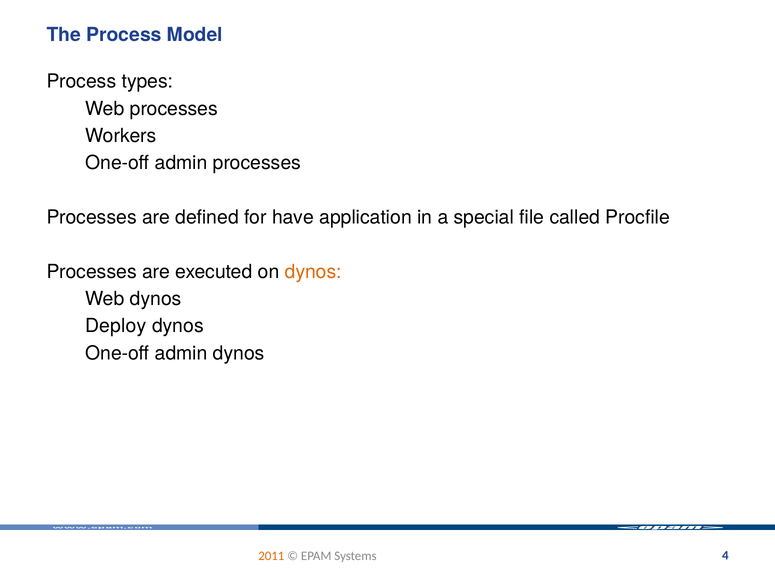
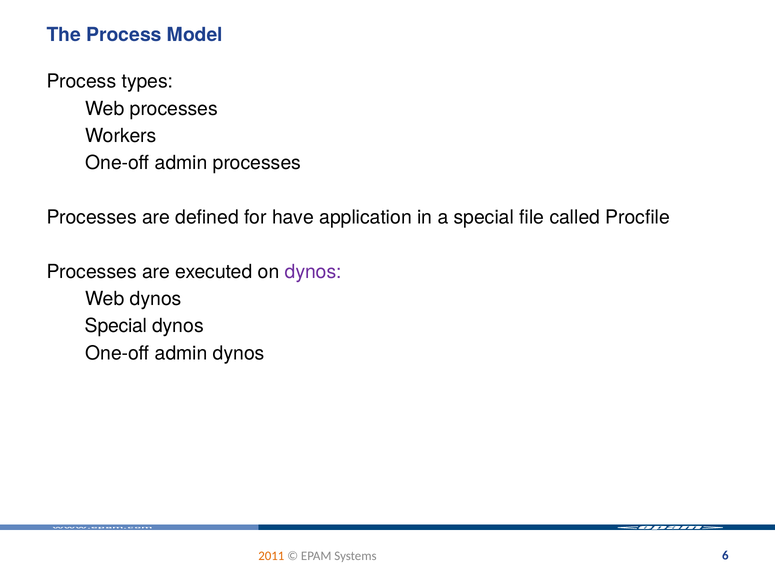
dynos colour: orange -> purple (313, 271)
Deploy: Deploy -> Special (116, 326)
4: 4 -> 6 (725, 555)
